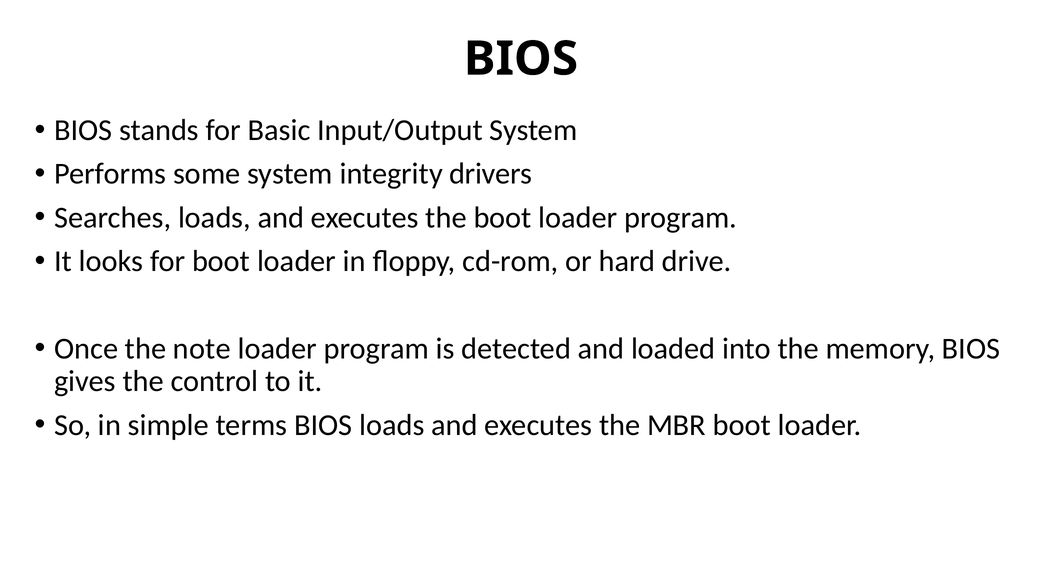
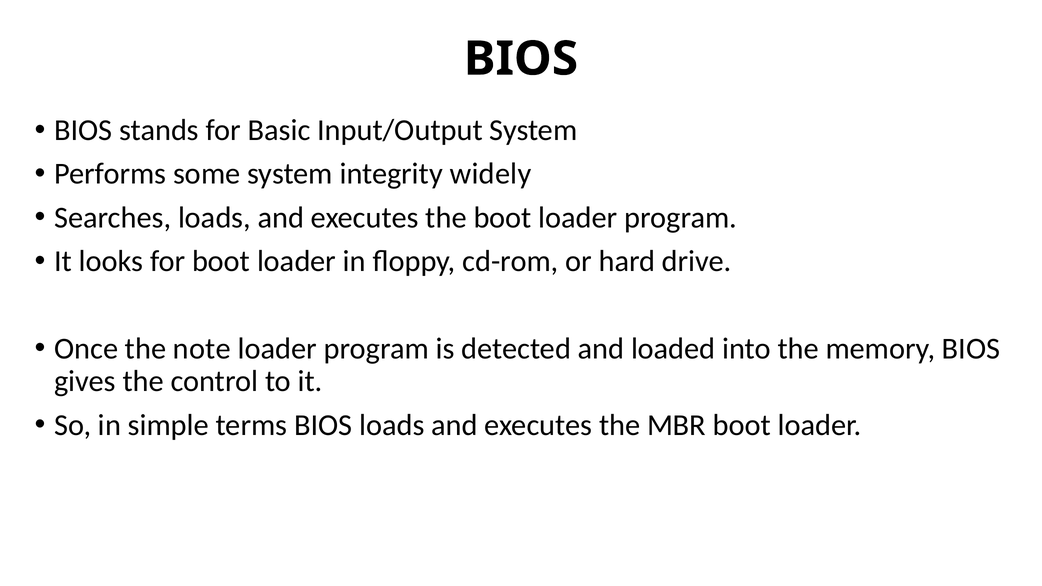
drivers: drivers -> widely (490, 174)
